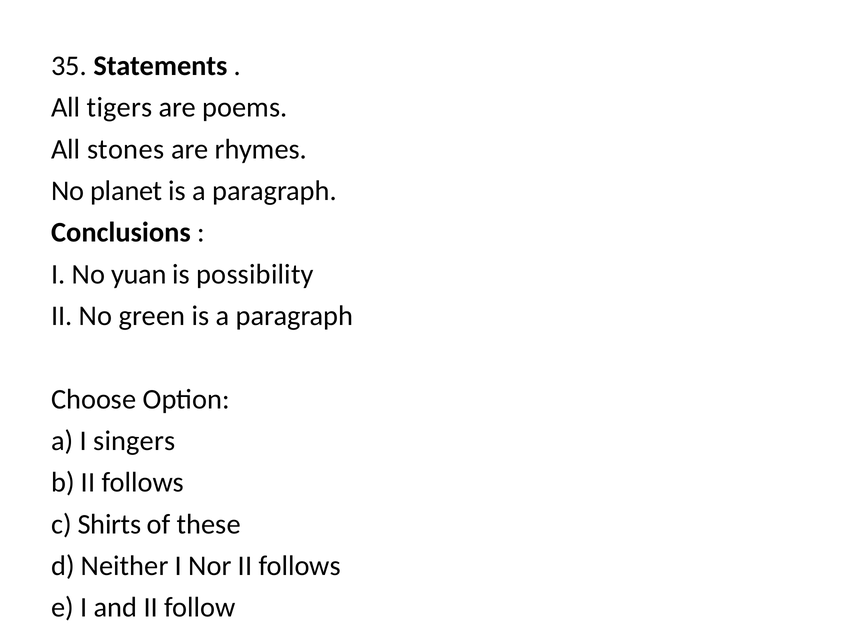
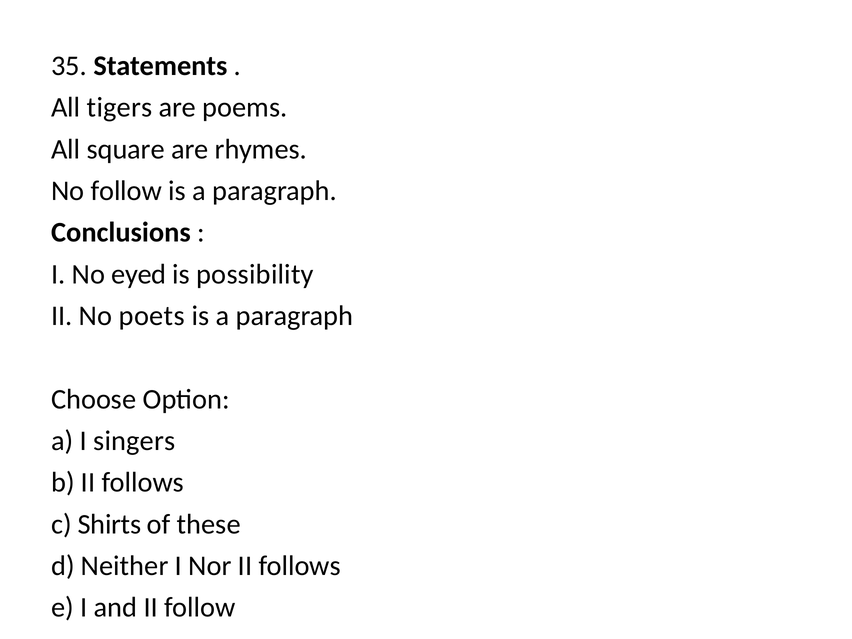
stones: stones -> square (126, 149)
No planet: planet -> follow (126, 191)
yuan: yuan -> eyed (139, 274)
green: green -> poets (152, 316)
